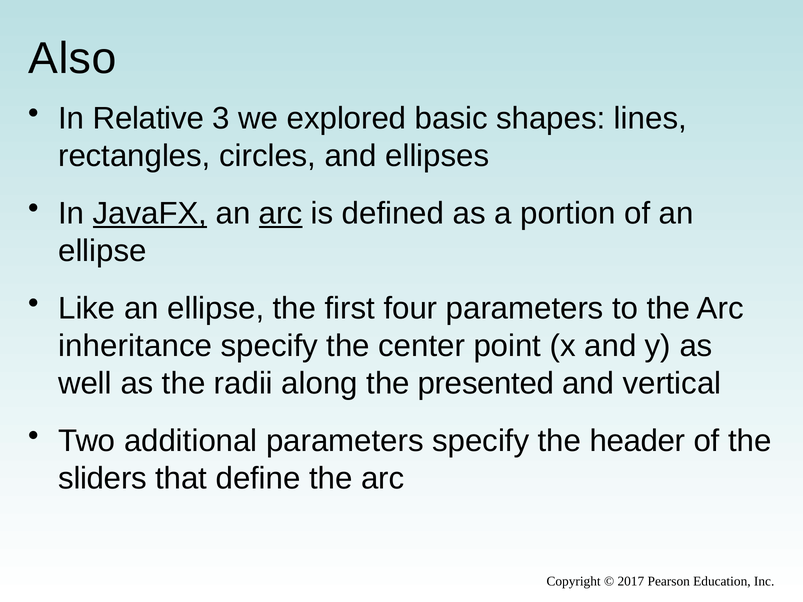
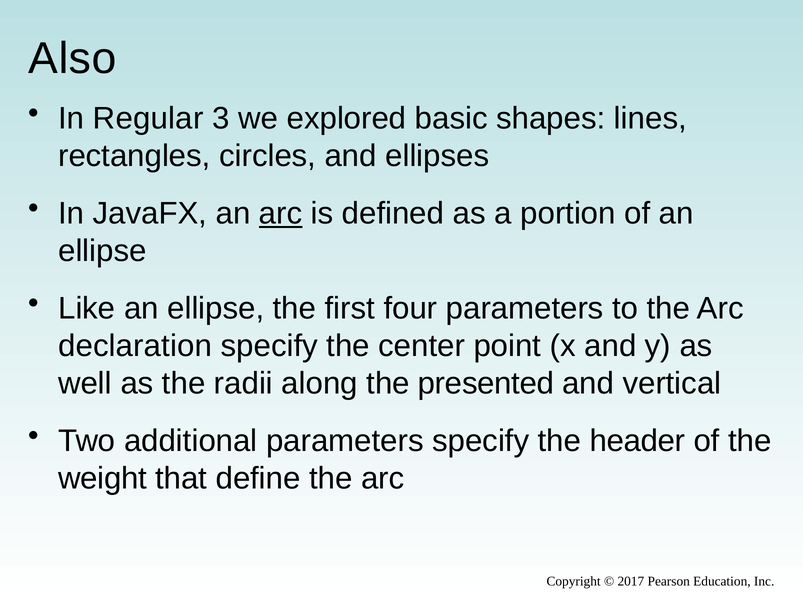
Relative: Relative -> Regular (148, 119)
JavaFX underline: present -> none (150, 214)
inheritance: inheritance -> declaration (135, 346)
sliders: sliders -> weight (103, 479)
